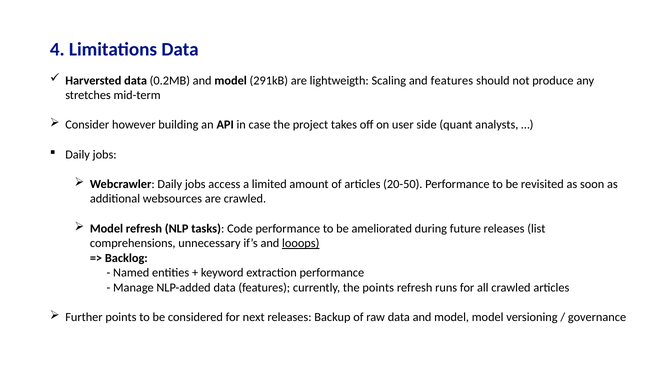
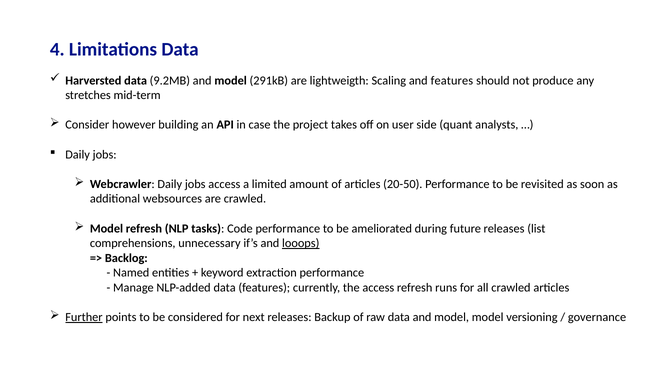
0.2MB: 0.2MB -> 9.2MB (170, 80)
the points: points -> access (378, 287)
Further underline: none -> present (84, 317)
